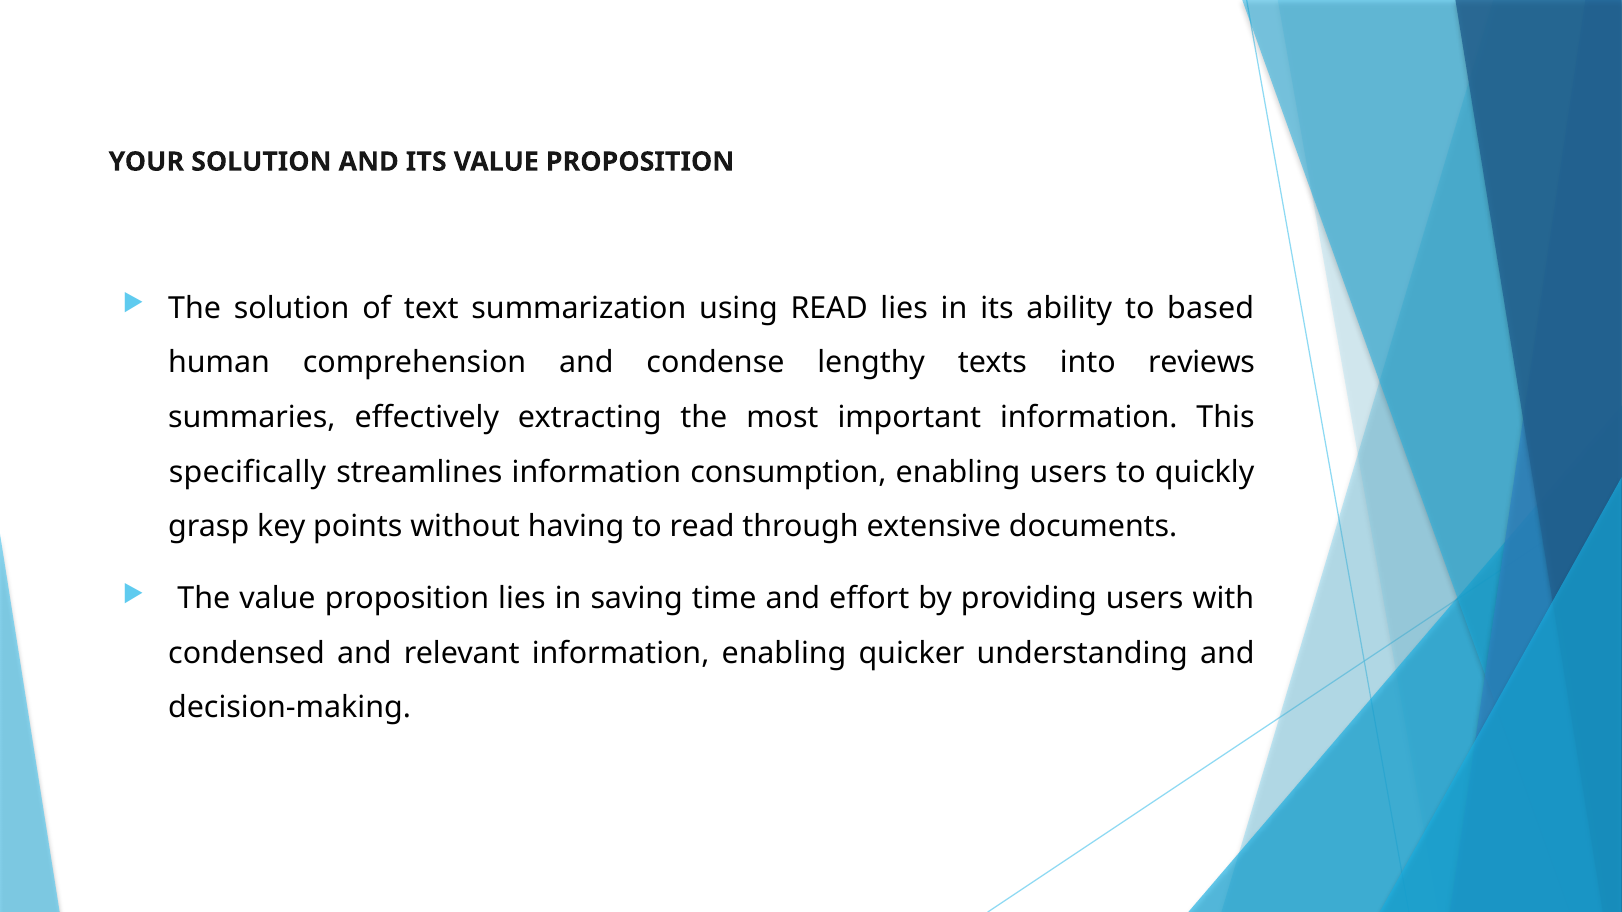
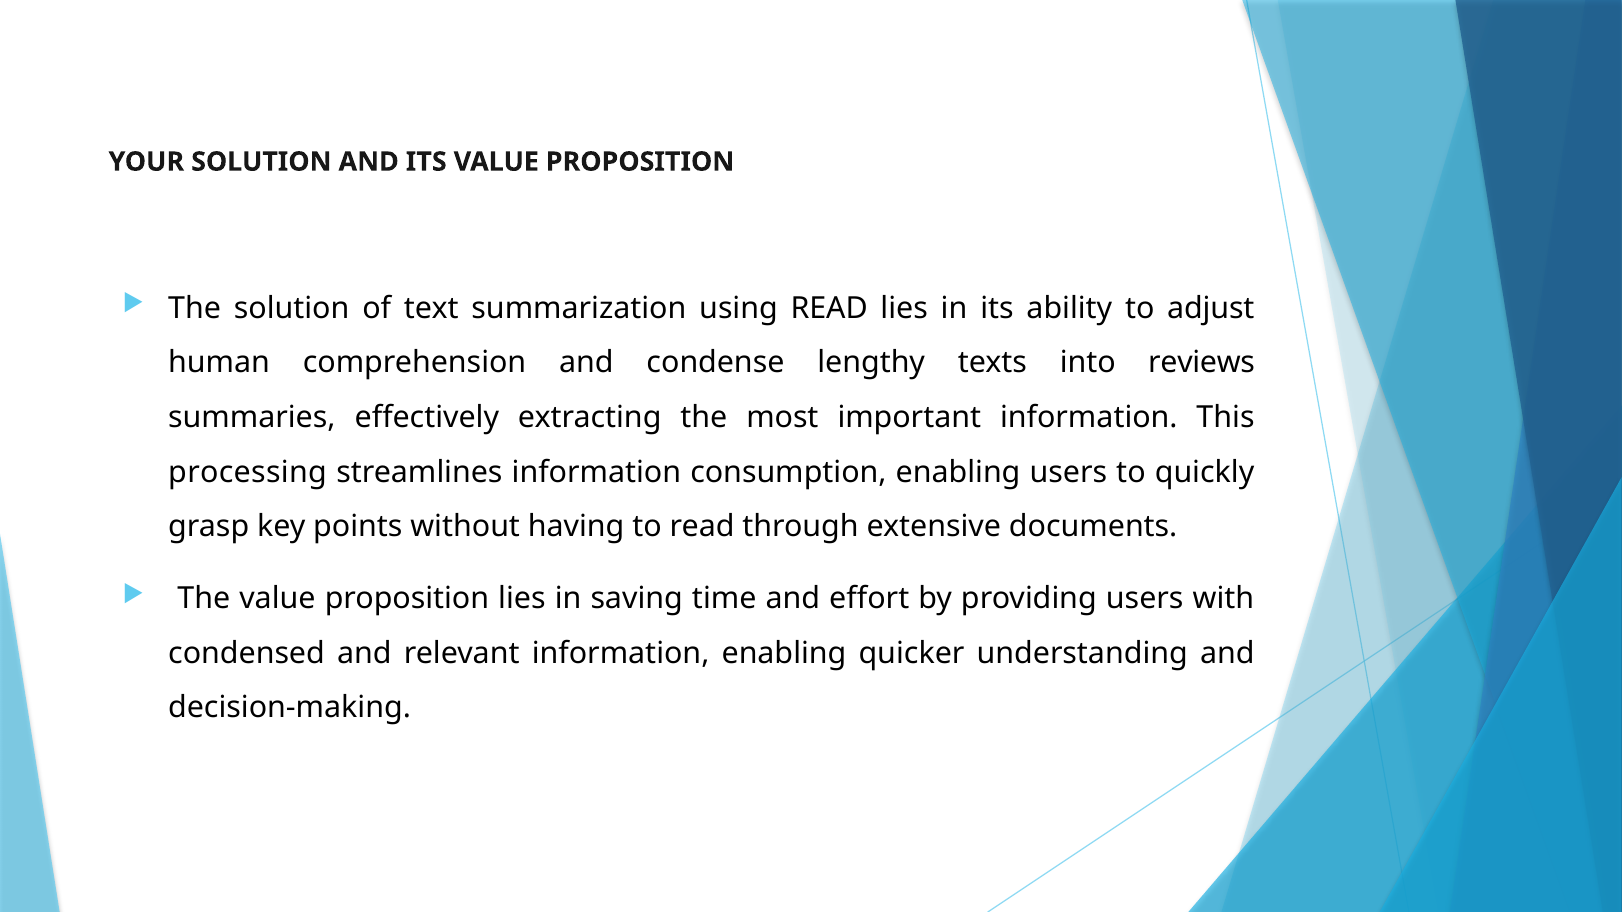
based: based -> adjust (1211, 308)
specifically: specifically -> processing (248, 472)
